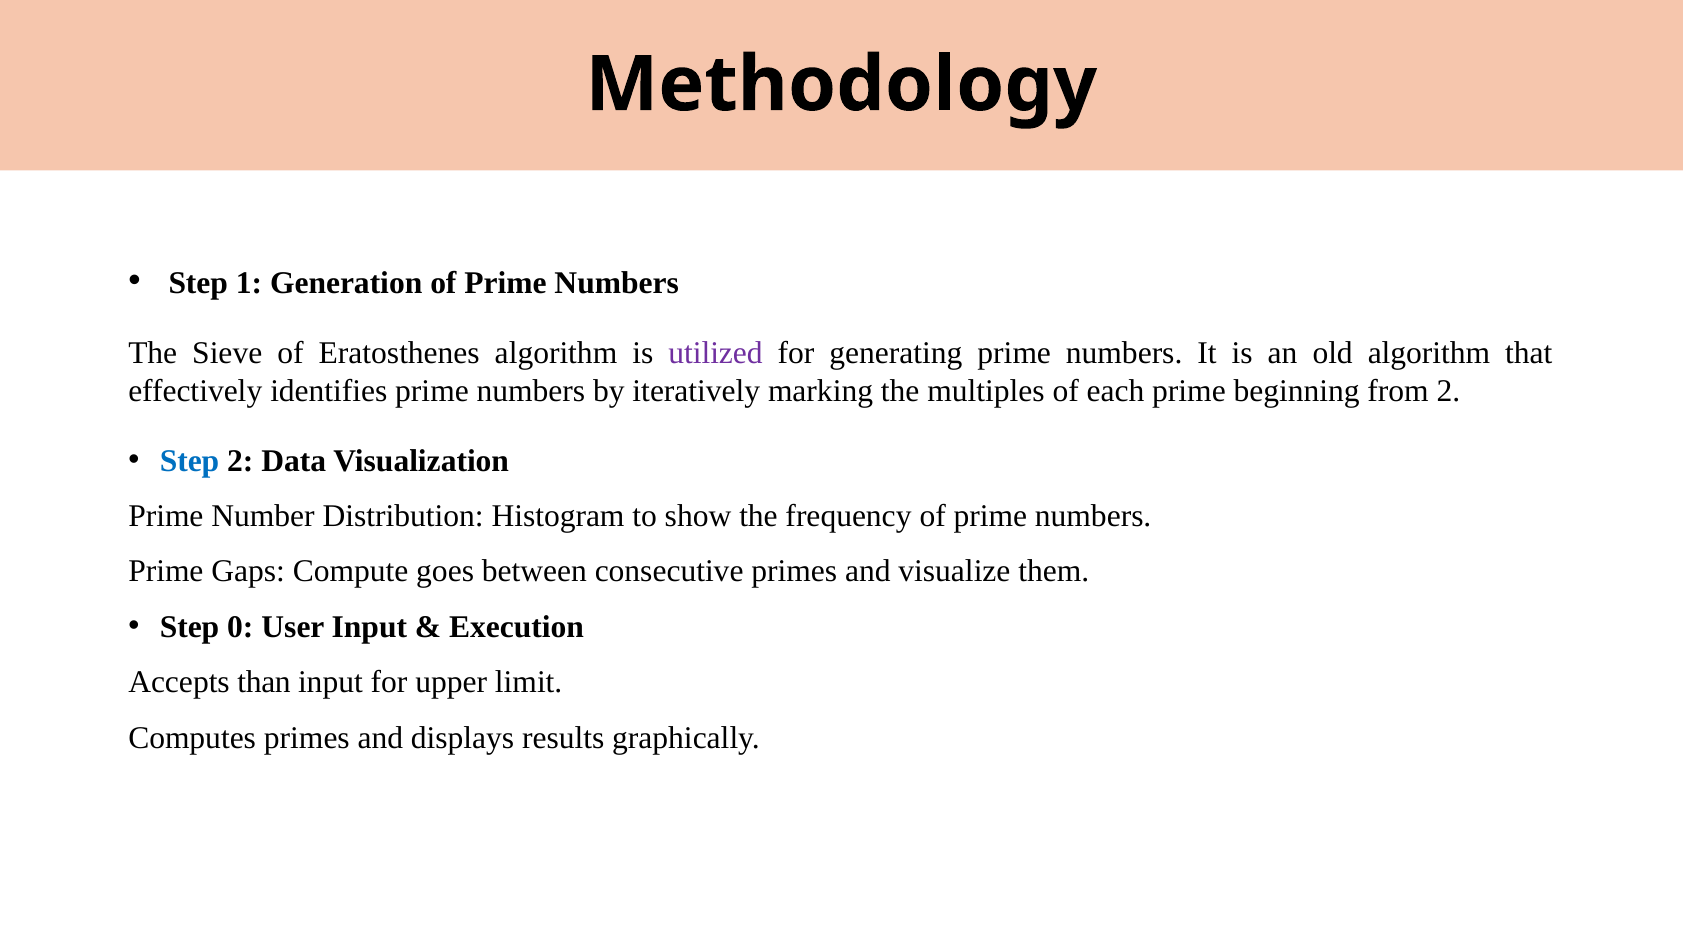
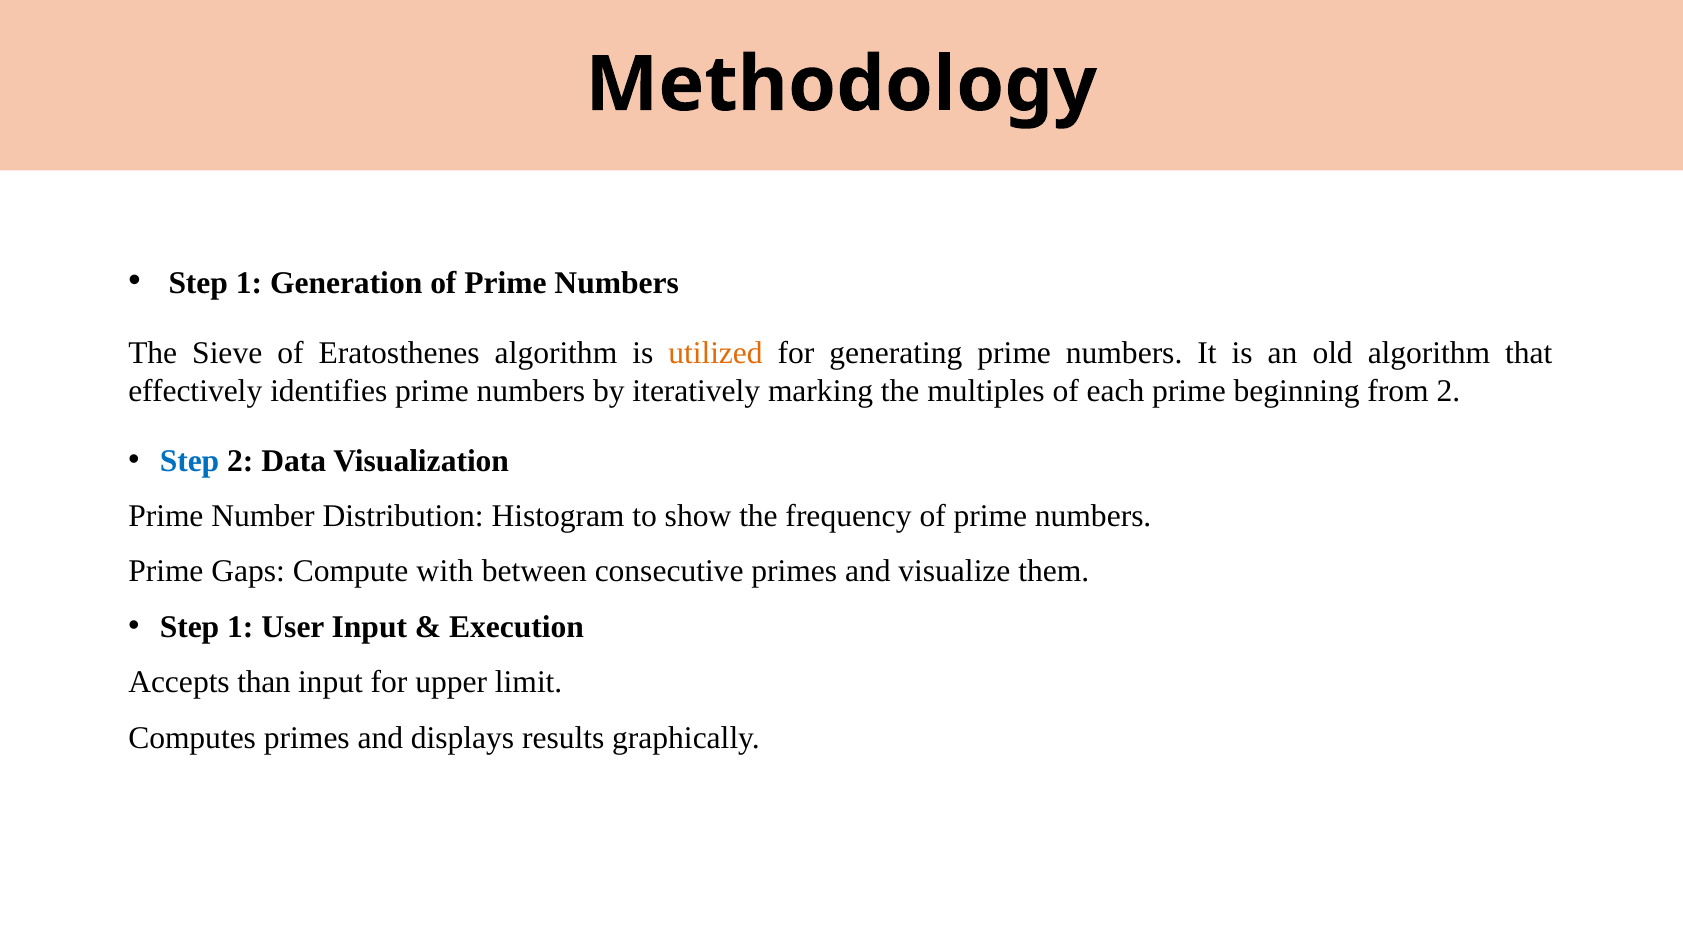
utilized colour: purple -> orange (716, 353)
goes: goes -> with (445, 571)
0: 0 -> 1 (240, 627)
